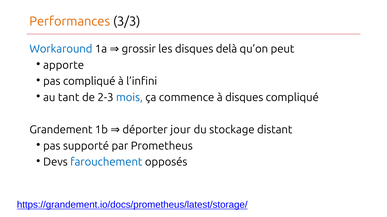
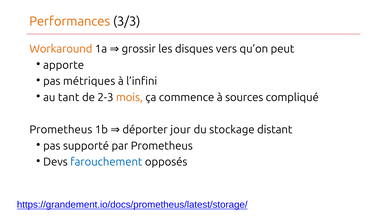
Workaround colour: blue -> orange (61, 49)
delà: delà -> vers (226, 49)
pas compliqué: compliqué -> métriques (89, 81)
mois colour: blue -> orange (129, 98)
à disques: disques -> sources (244, 98)
Grandement: Grandement -> Prometheus (61, 130)
